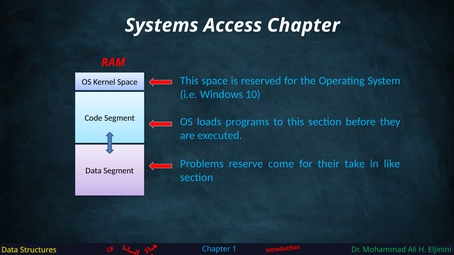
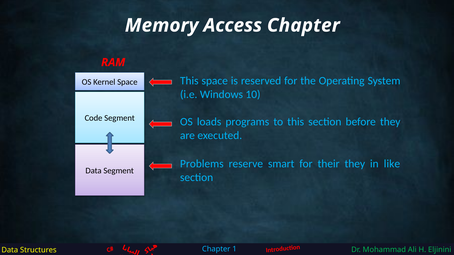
Systems: Systems -> Memory (162, 25)
come: come -> smart (281, 164)
their take: take -> they (355, 164)
